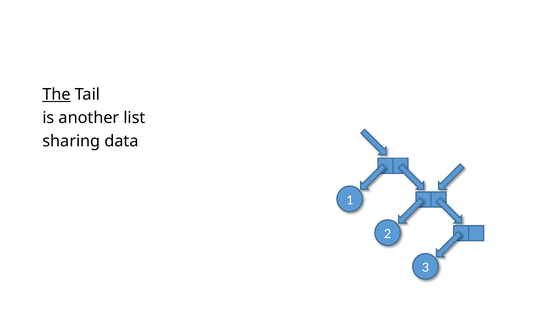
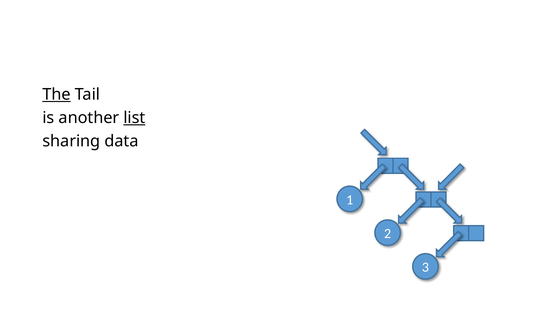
list underline: none -> present (134, 118)
